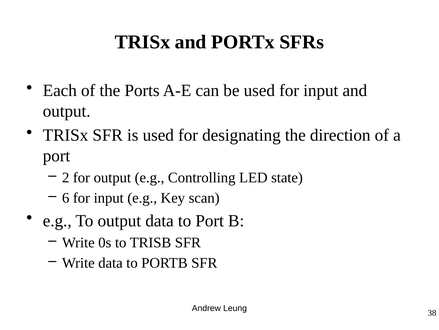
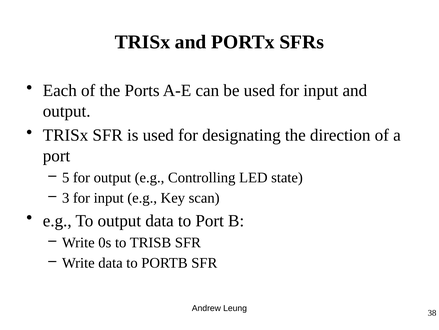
2: 2 -> 5 (66, 177)
6: 6 -> 3 (66, 198)
